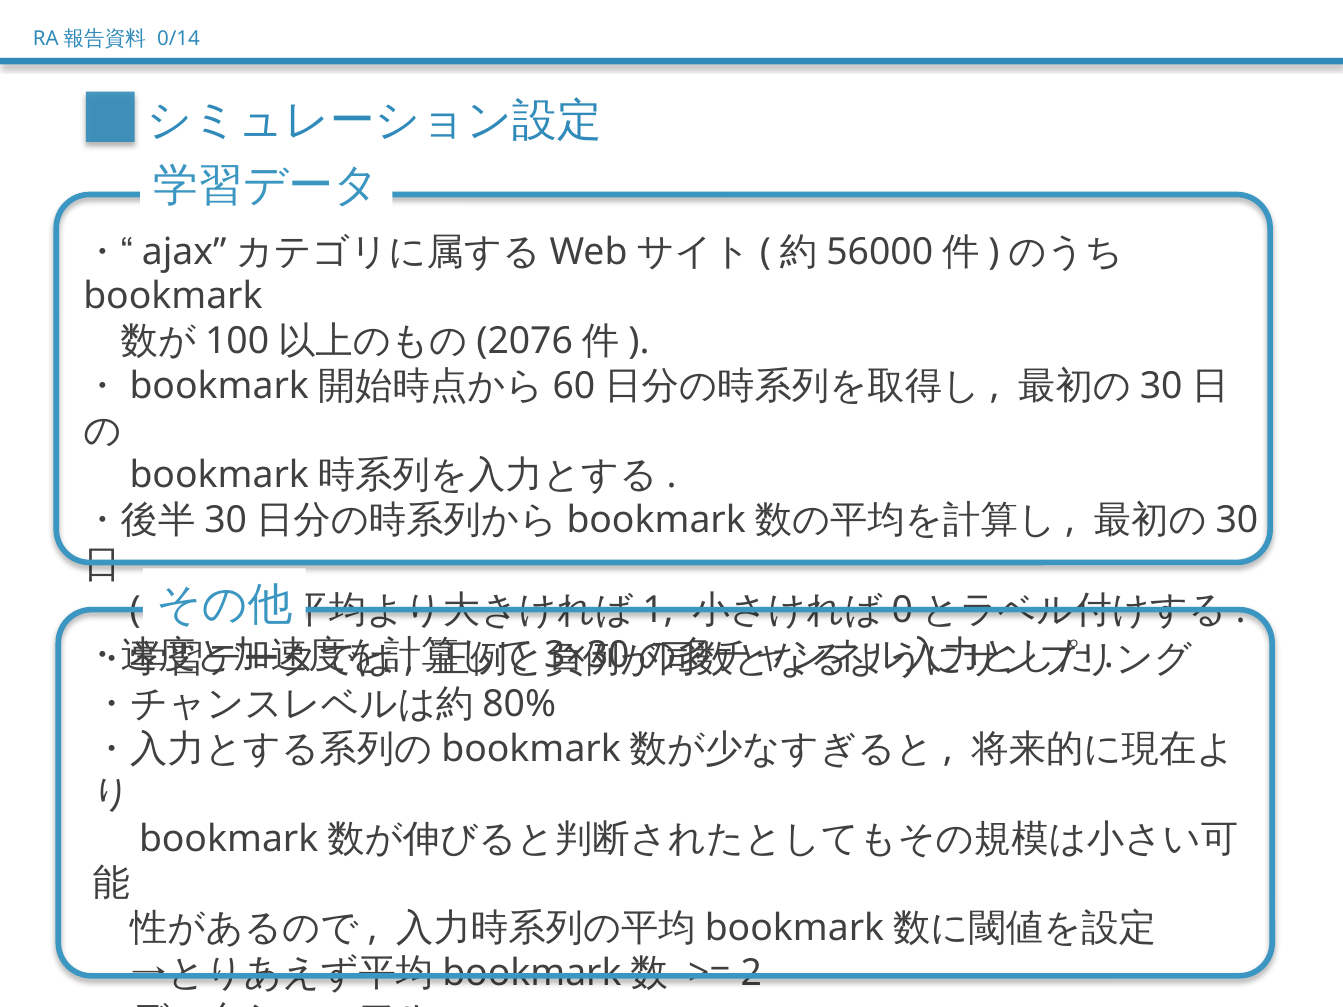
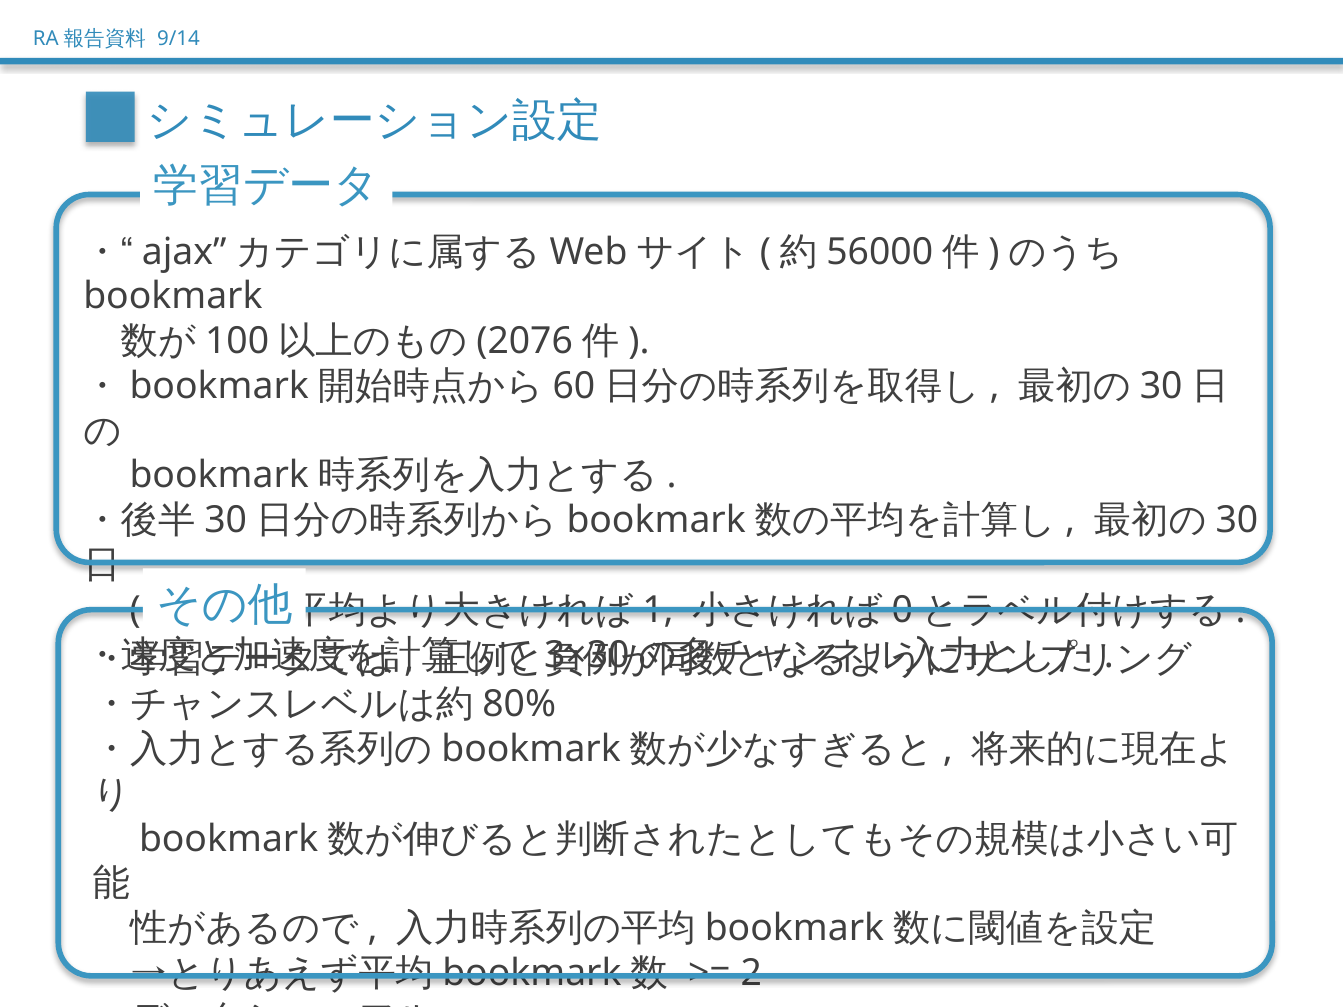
0/14: 0/14 -> 9/14 (178, 38)
